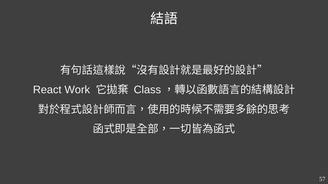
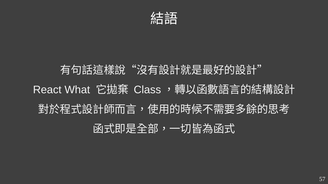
Work: Work -> What (77, 90)
